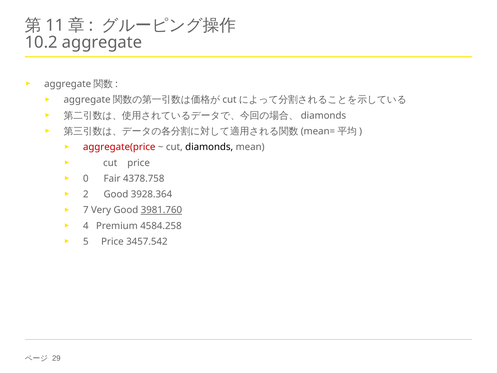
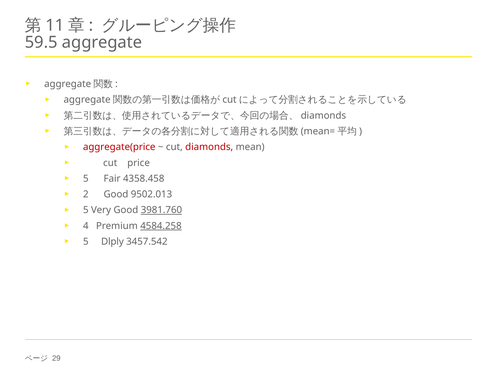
10.2: 10.2 -> 59.5 (41, 42)
diamonds colour: black -> red (209, 147)
0: 0 -> 5 (86, 178)
4378.758: 4378.758 -> 4358.458 (144, 178)
3928.364: 3928.364 -> 9502.013 (151, 194)
7: 7 -> 5 (86, 210)
4584.258 underline: none -> present (161, 226)
5 Price: Price -> Dlply (112, 241)
